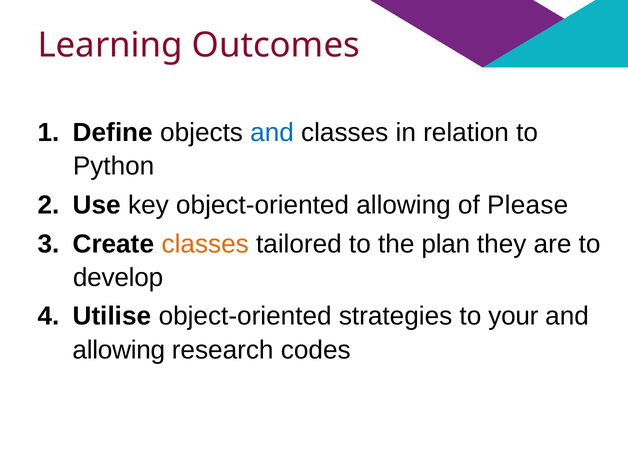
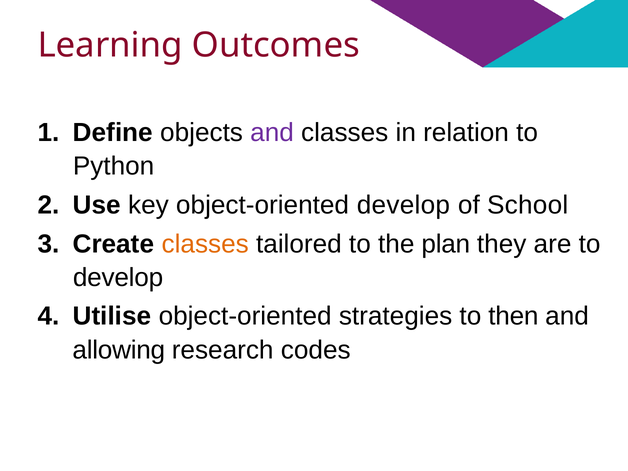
and colour: blue -> purple (272, 133)
object-oriented allowing: allowing -> develop (403, 205)
Please: Please -> School (528, 205)
your: your -> then (513, 316)
